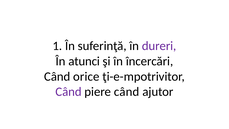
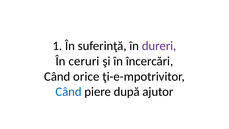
atunci: atunci -> ceruri (84, 61)
Când colour: purple -> blue (69, 92)
piere când: când -> după (127, 92)
